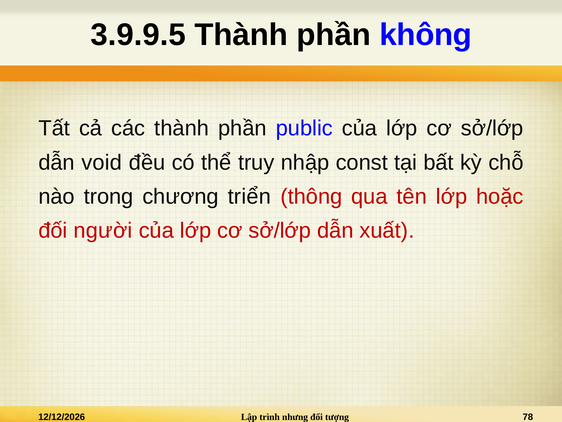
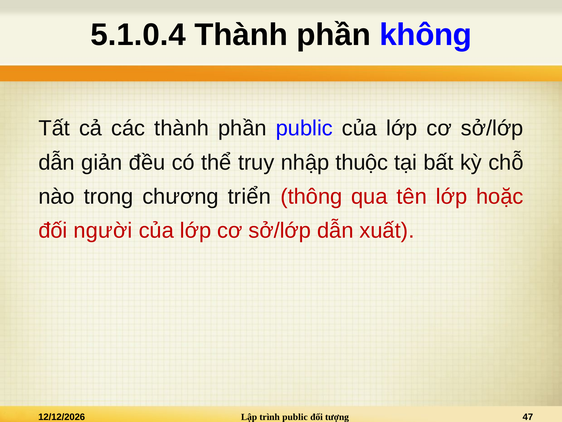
3.9.9.5: 3.9.9.5 -> 5.1.0.4 (138, 35)
void: void -> giản (102, 162)
const: const -> thuộc (362, 162)
trình nhưng: nhưng -> public (295, 416)
78: 78 -> 47 (528, 416)
